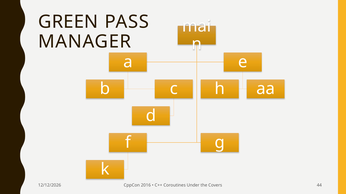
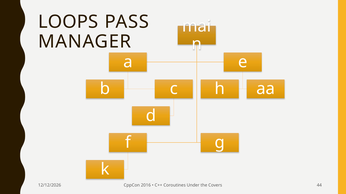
GREEN: GREEN -> LOOPS (68, 22)
